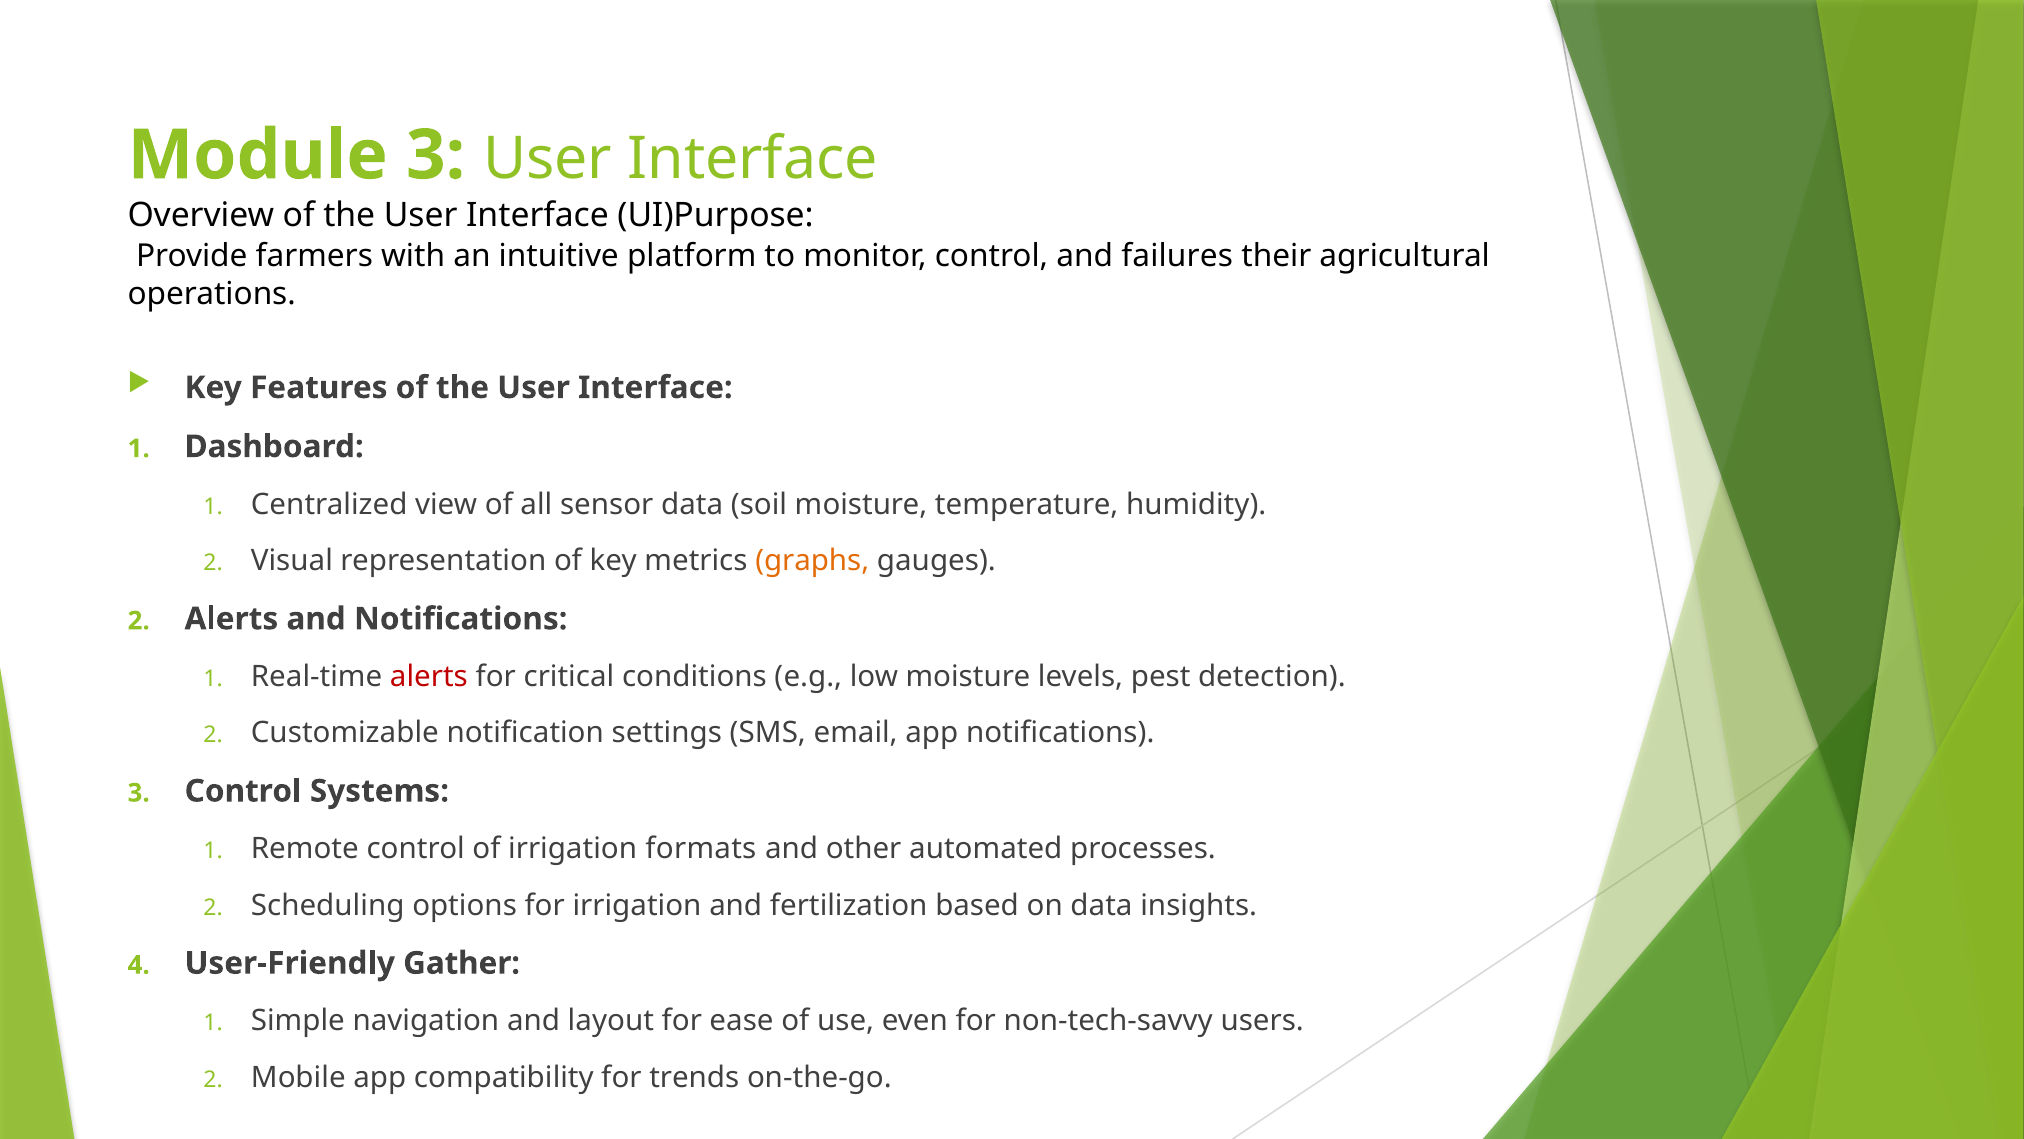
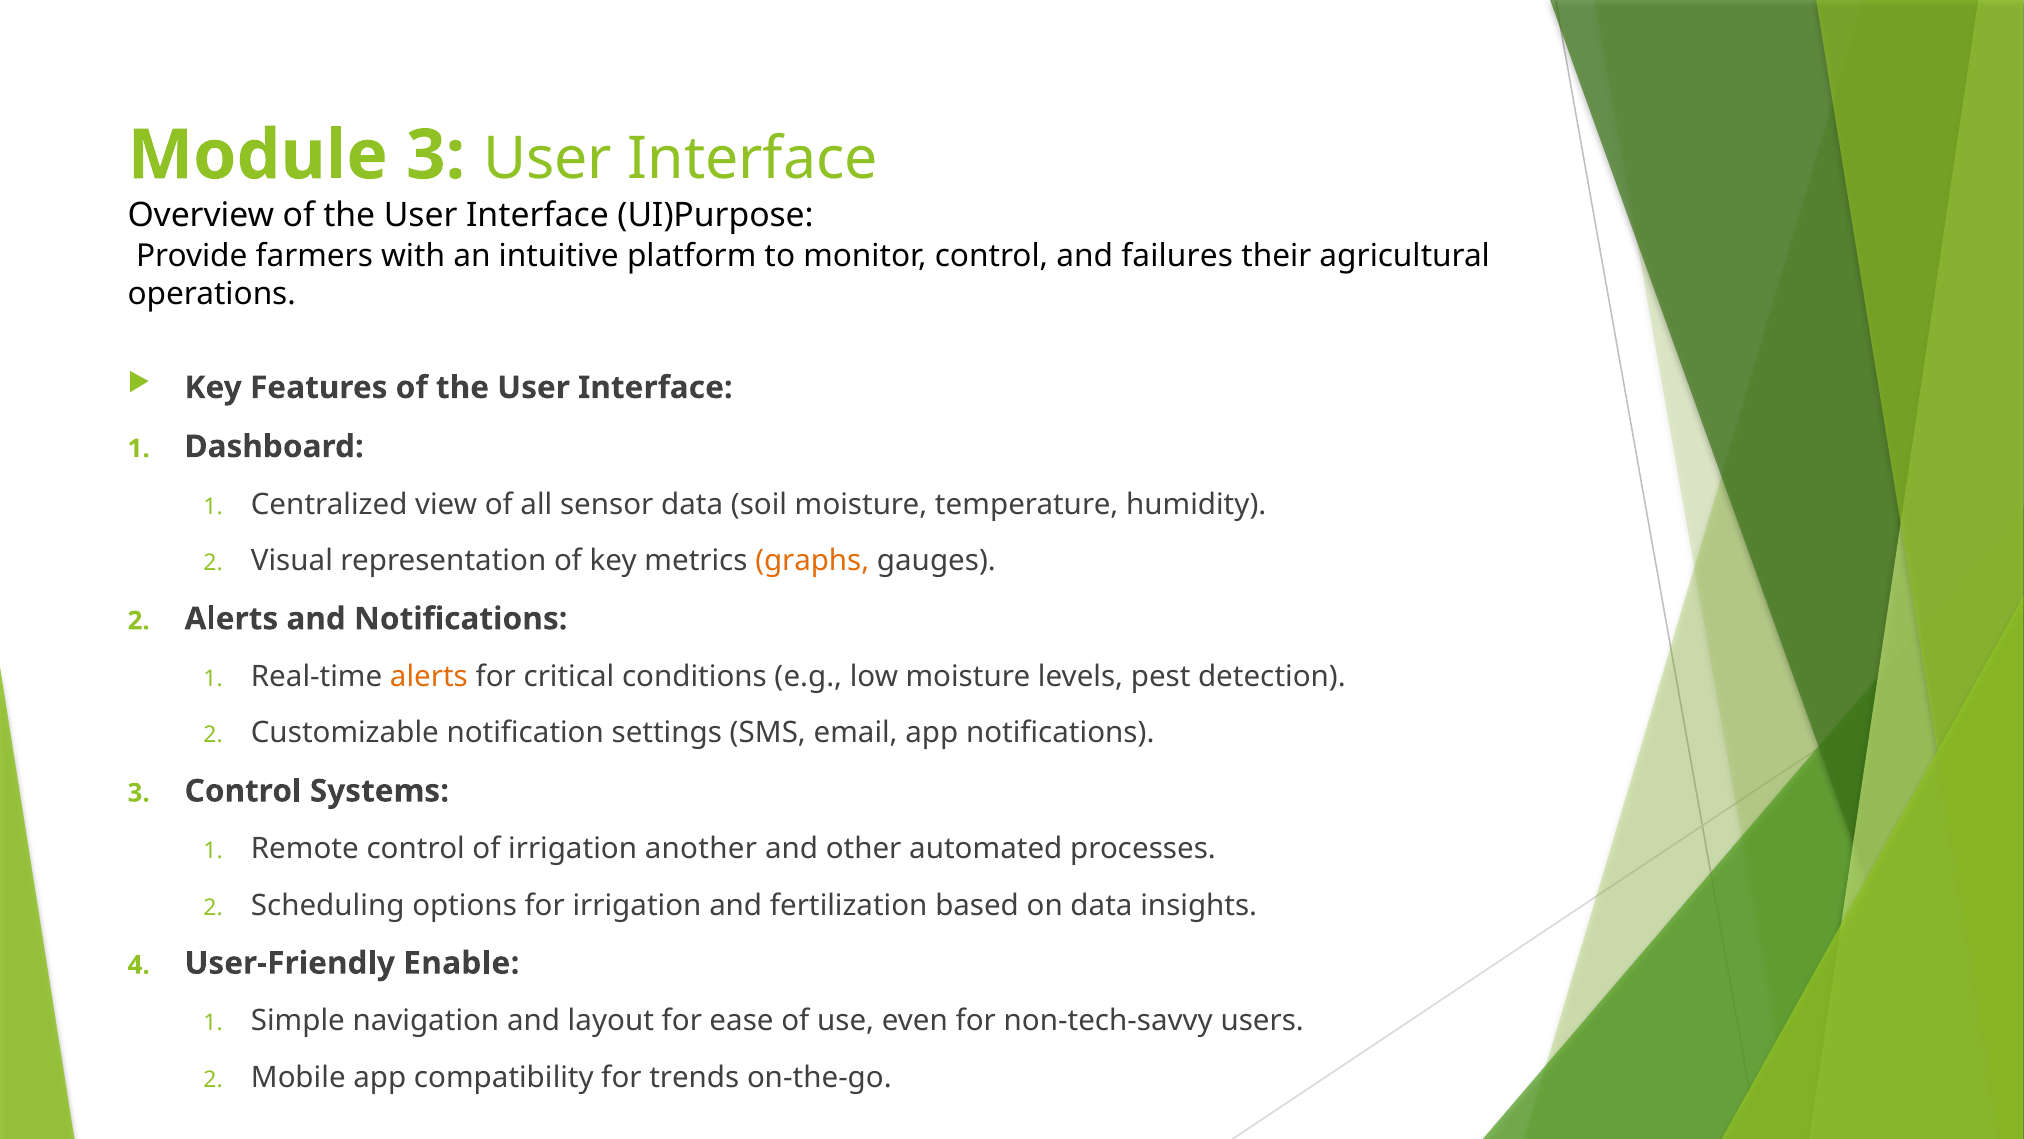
alerts colour: red -> orange (429, 676)
formats: formats -> another (701, 848)
Gather: Gather -> Enable (461, 963)
